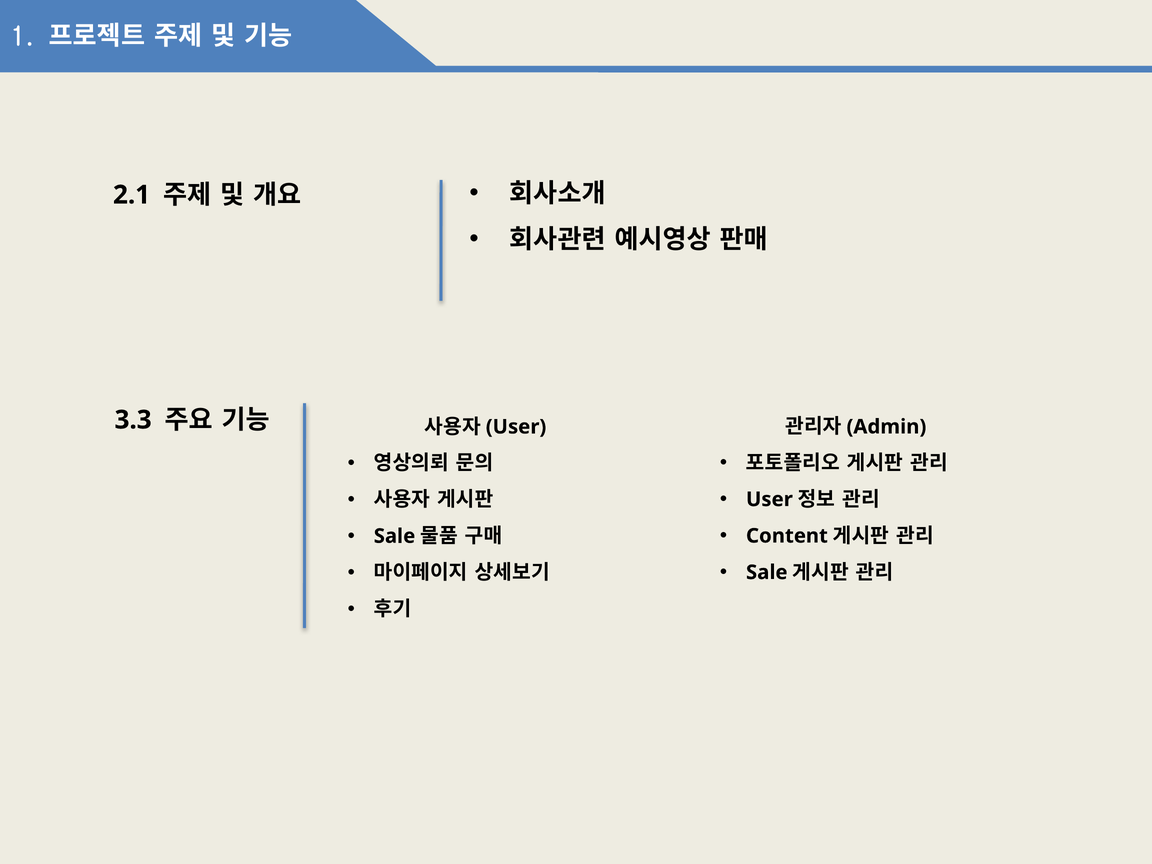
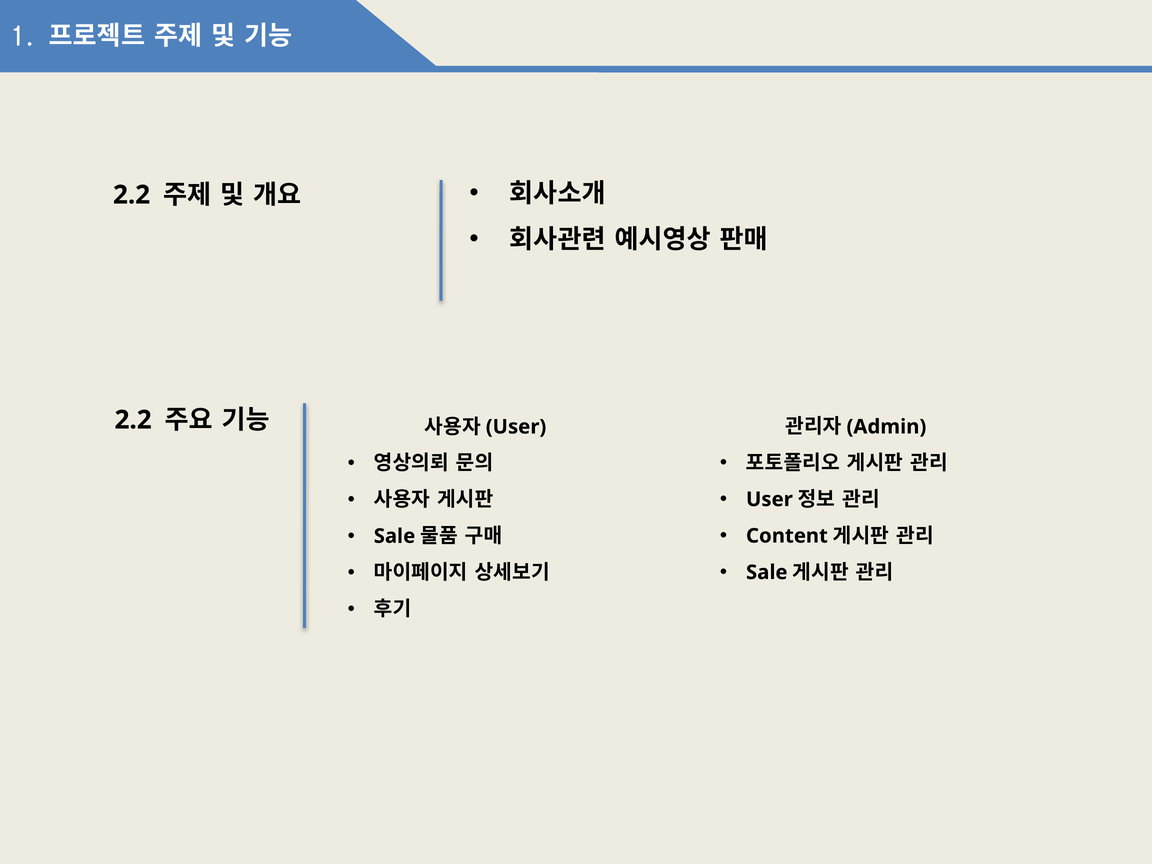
2.1: 2.1 -> 2.2 (132, 195)
3.3: 3.3 -> 2.2 (133, 420)
